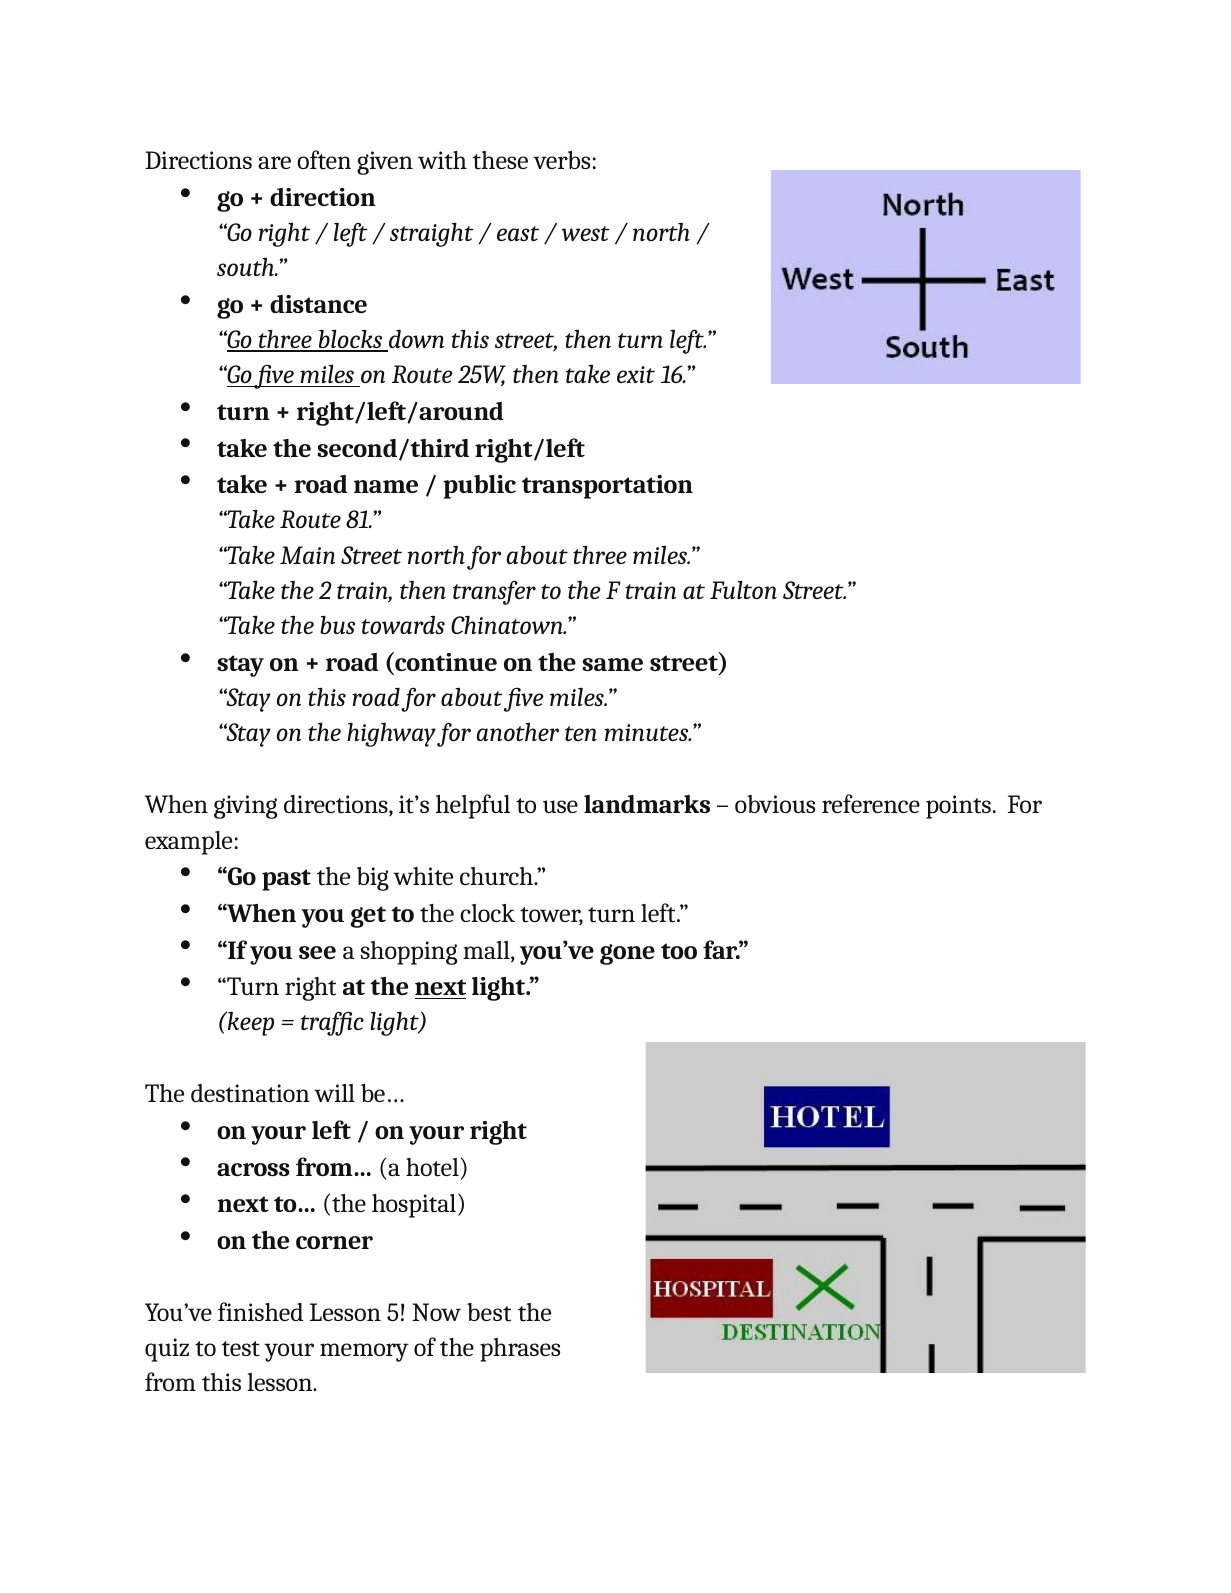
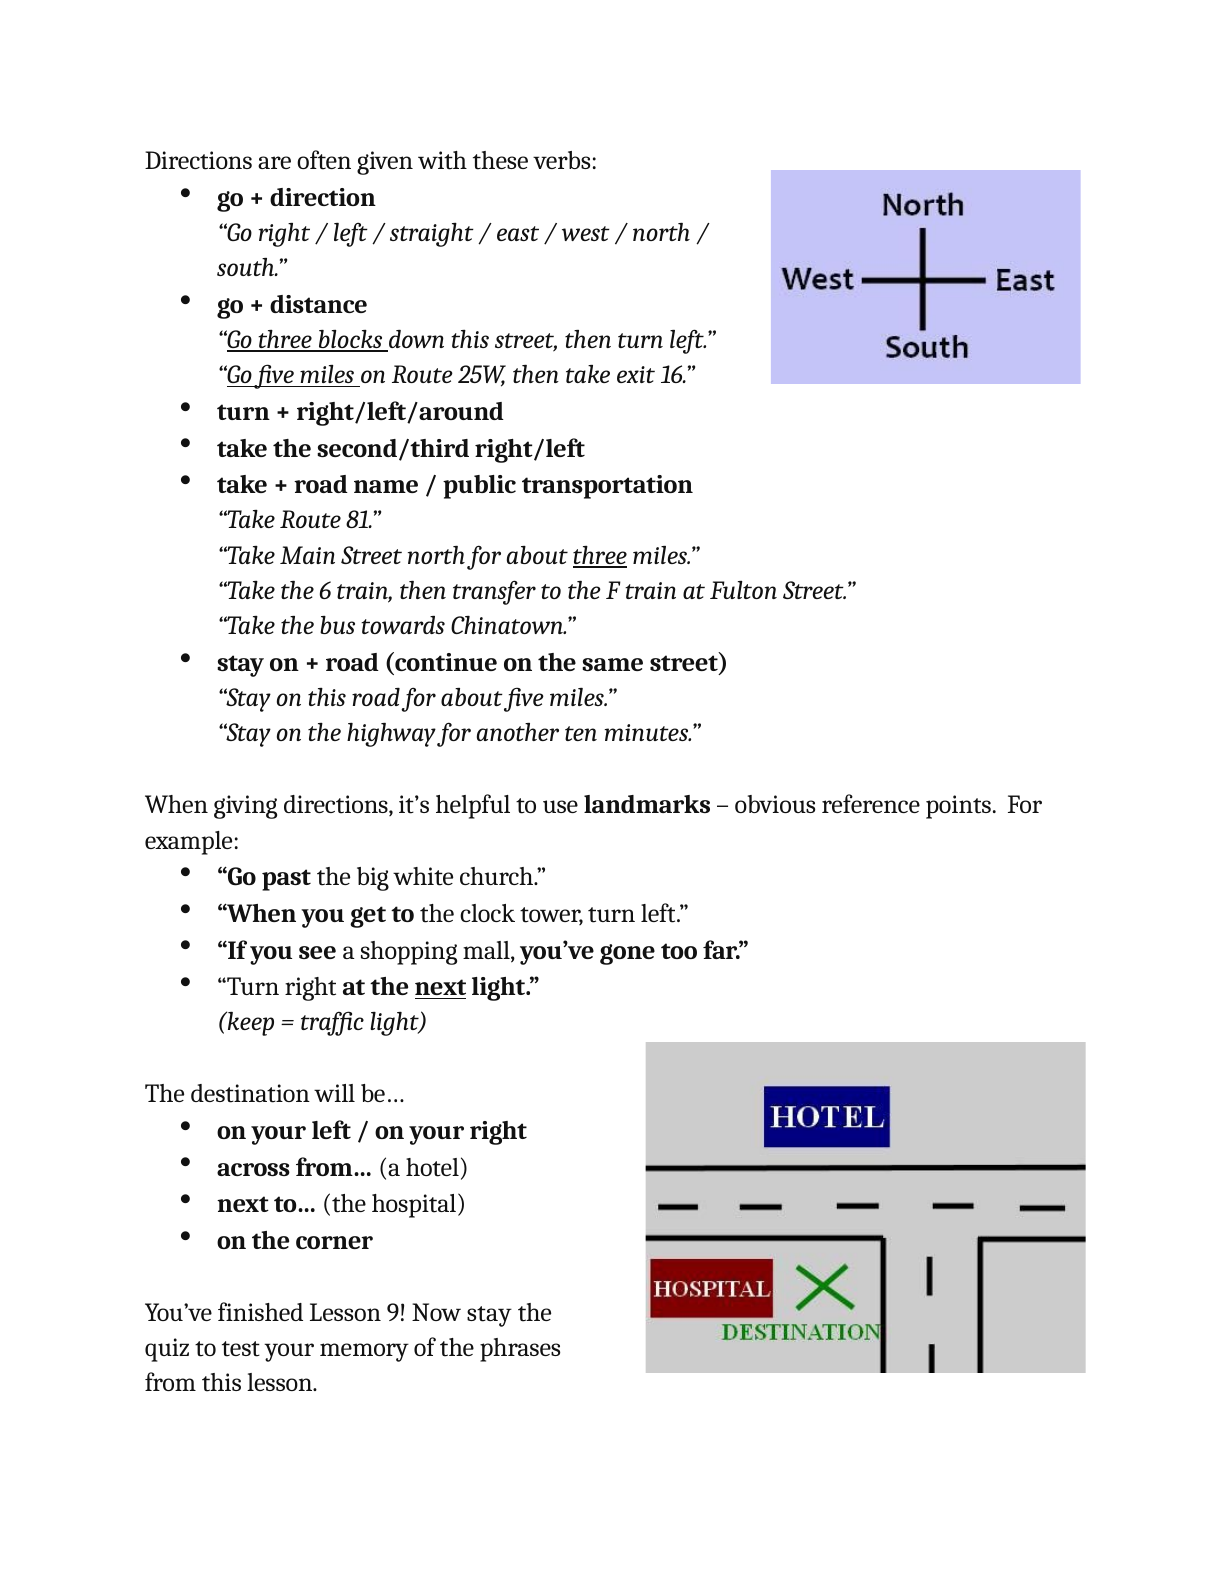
three underline: none -> present (600, 556)
2: 2 -> 6 (325, 591)
5: 5 -> 9 (397, 1313)
Now best: best -> stay (489, 1313)
